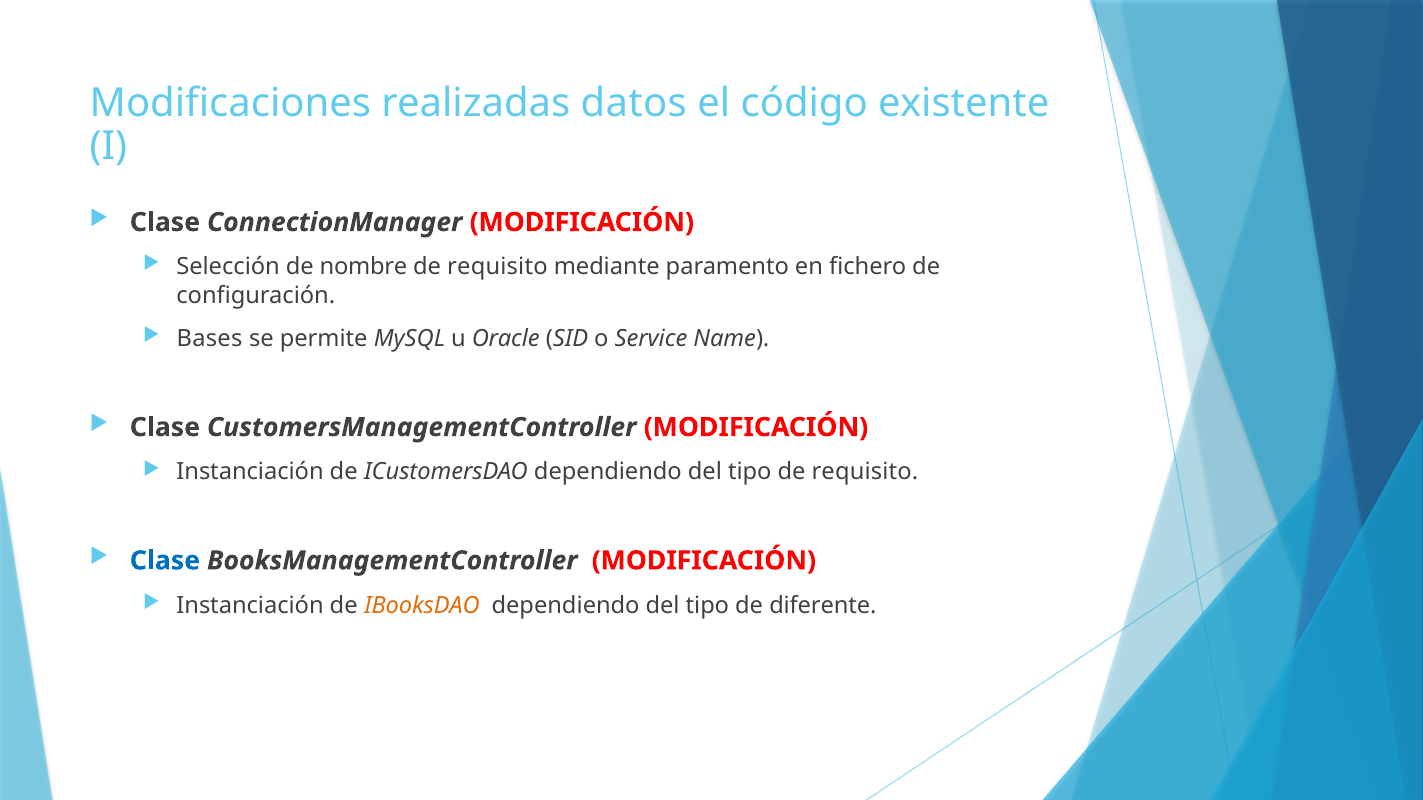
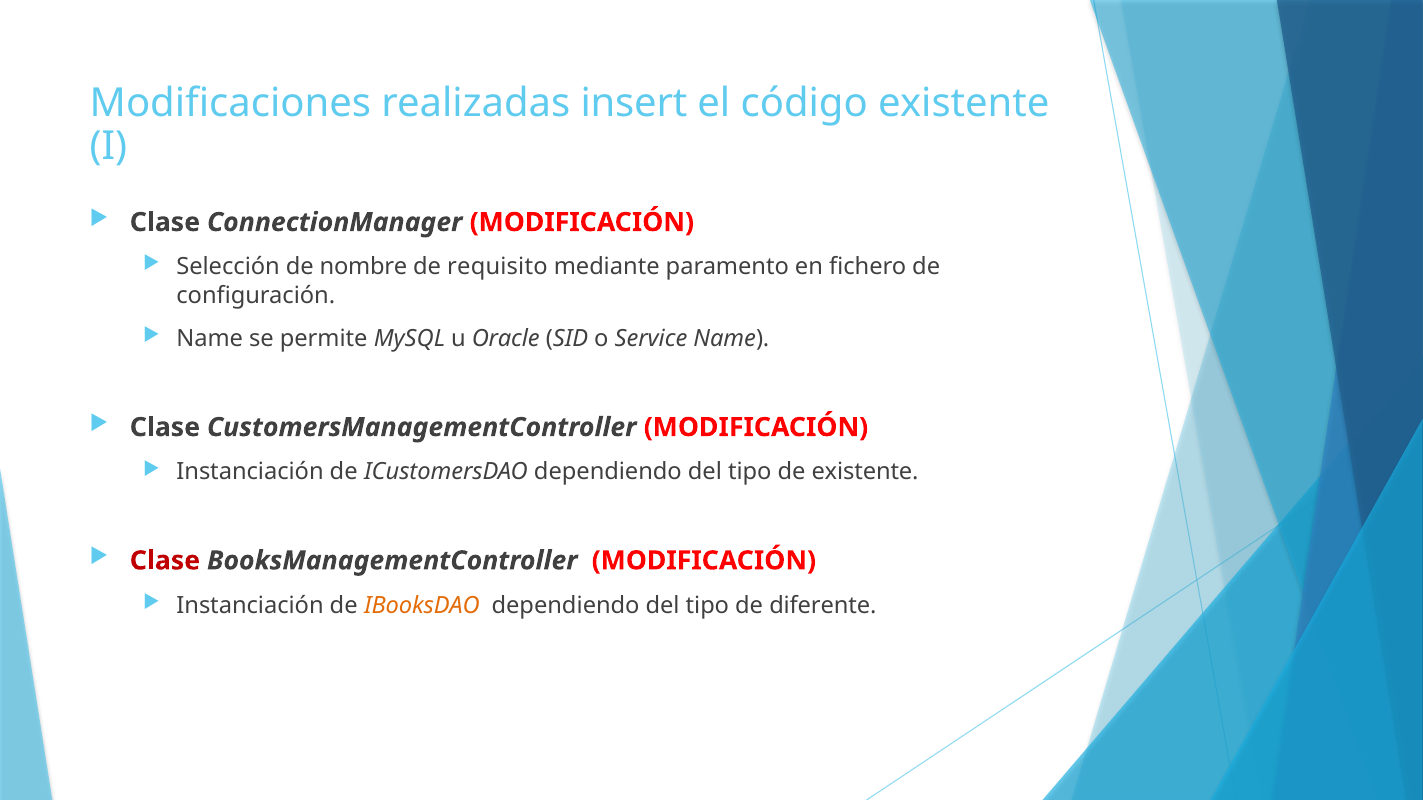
datos: datos -> insert (634, 103)
Bases: Bases -> Name (210, 339)
tipo de requisito: requisito -> existente (865, 472)
Clase colour: blue -> red (165, 561)
